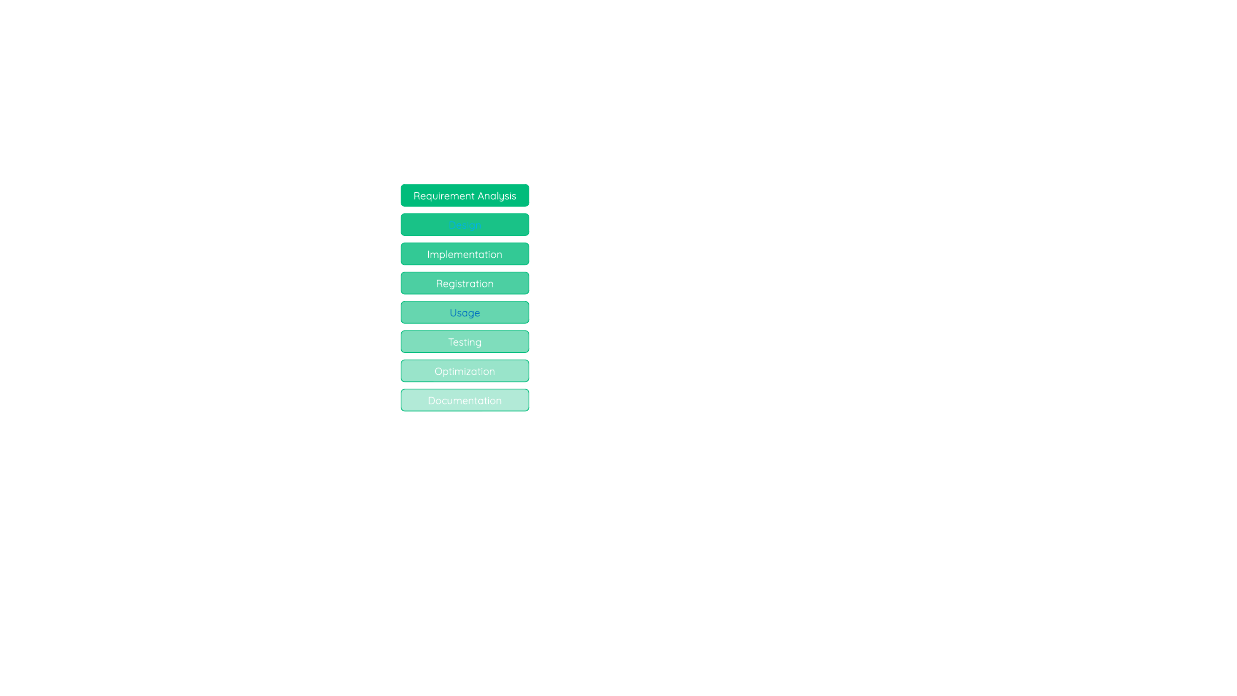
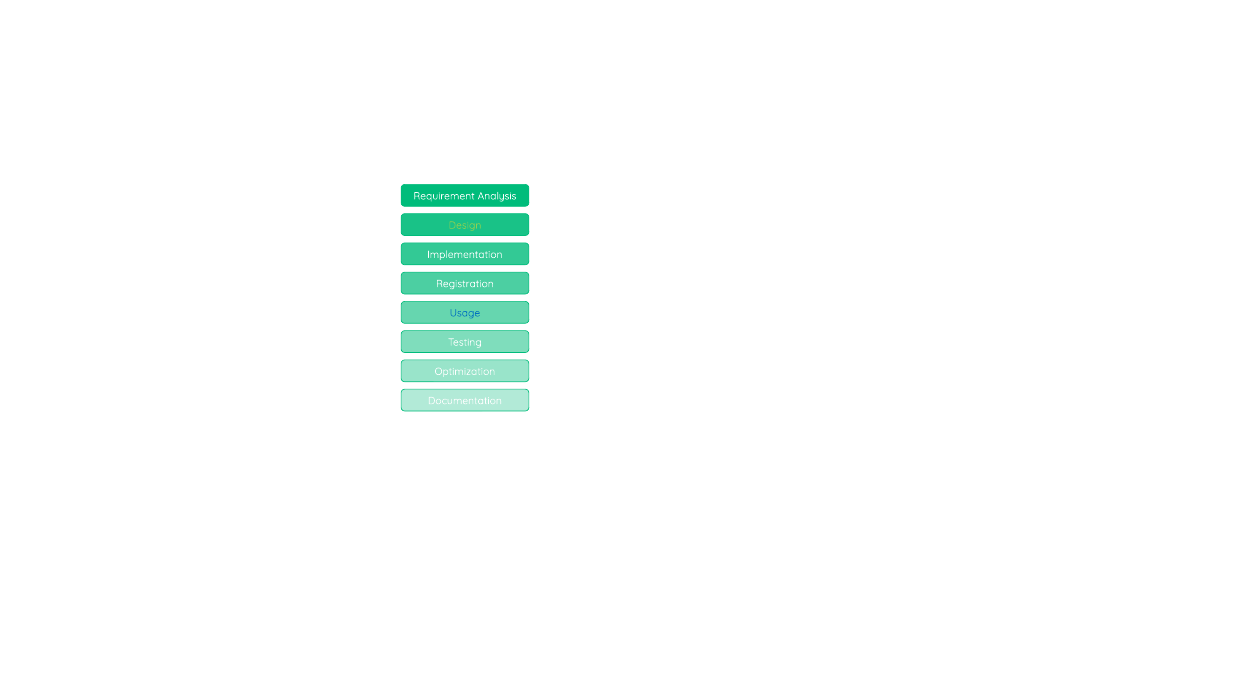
Design colour: light blue -> light green (465, 225)
